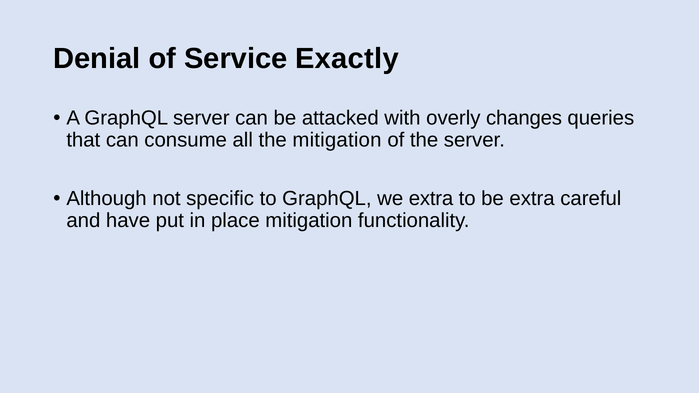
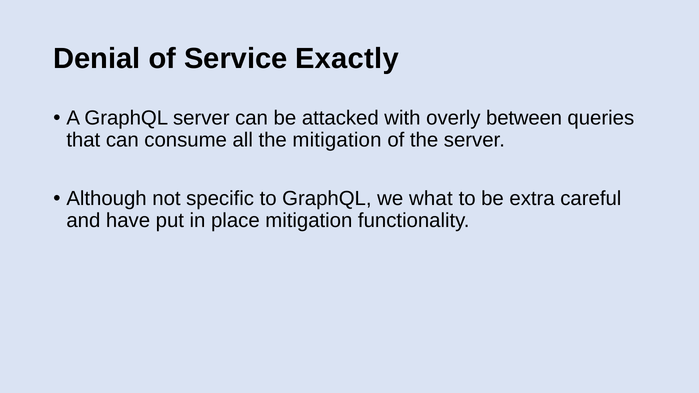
changes: changes -> between (524, 118)
we extra: extra -> what (431, 199)
